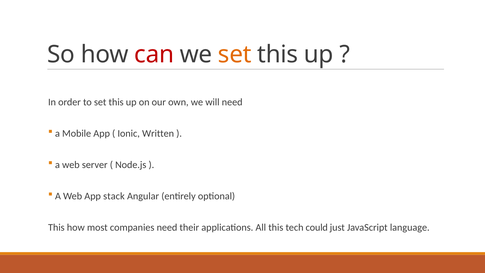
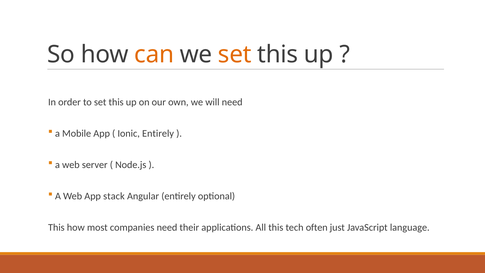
can colour: red -> orange (154, 54)
Ionic Written: Written -> Entirely (158, 133)
could: could -> often (317, 227)
